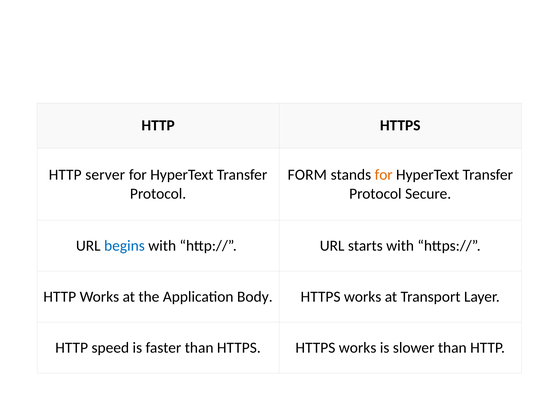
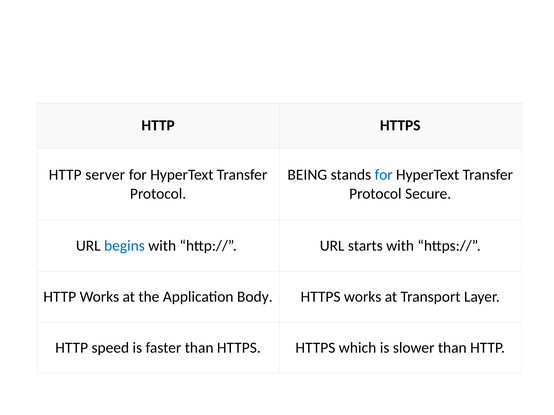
FORM: FORM -> BEING (307, 175)
for colour: orange -> blue (384, 175)
HTTPS HTTPS works: works -> which (358, 348)
